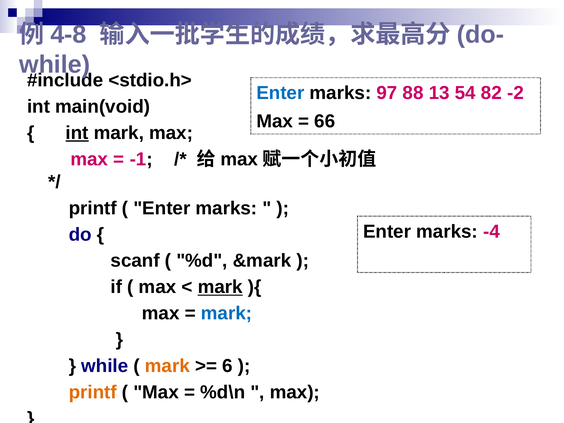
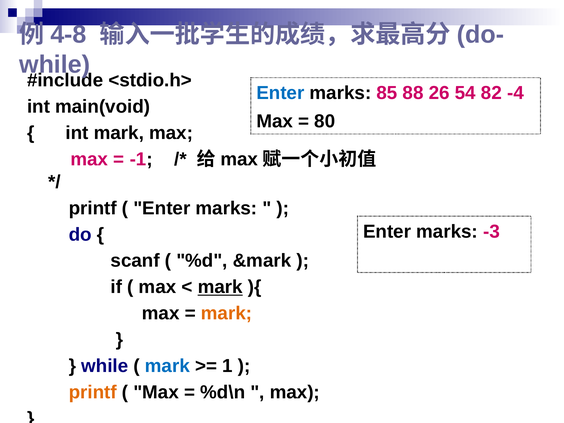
97: 97 -> 85 (387, 93)
13: 13 -> 26 (439, 93)
-2: -2 -> -4 (515, 93)
66: 66 -> 80 (325, 121)
int underline: present -> none (77, 133)
-4: -4 -> -3 (491, 232)
mark colour: blue -> orange (227, 313)
mark colour: orange -> blue (167, 366)
6: 6 -> 1 (227, 366)
